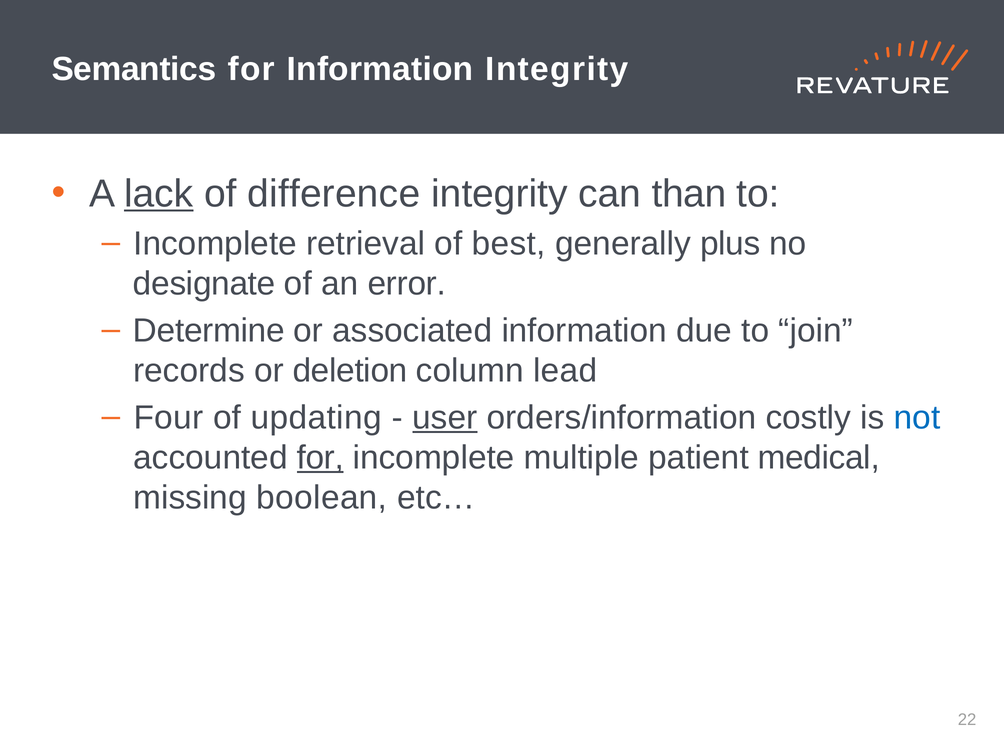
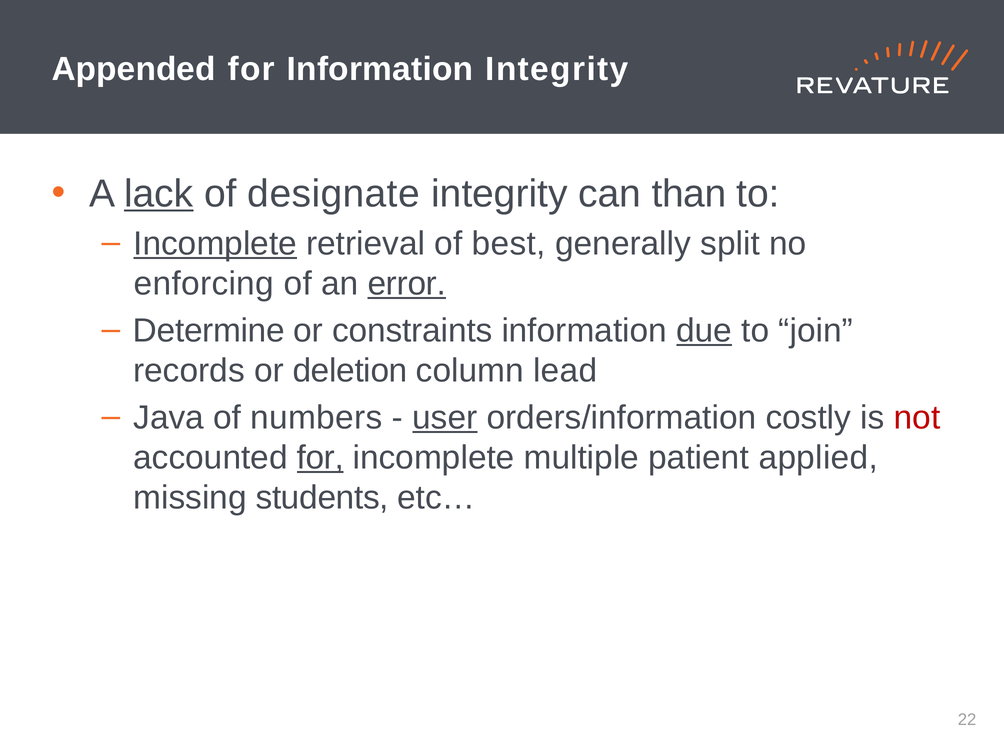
Semantics: Semantics -> Appended (134, 69)
difference: difference -> designate (334, 194)
Incomplete underline: none -> present (215, 244)
plus: plus -> split (730, 244)
designate: designate -> enforcing (204, 284)
error underline: none -> present (407, 284)
associated: associated -> constraints (412, 331)
due underline: none -> present (704, 331)
Four: Four -> Java (169, 418)
updating: updating -> numbers (316, 418)
not colour: blue -> red (917, 418)
medical: medical -> applied (818, 458)
boolean: boolean -> students (322, 498)
